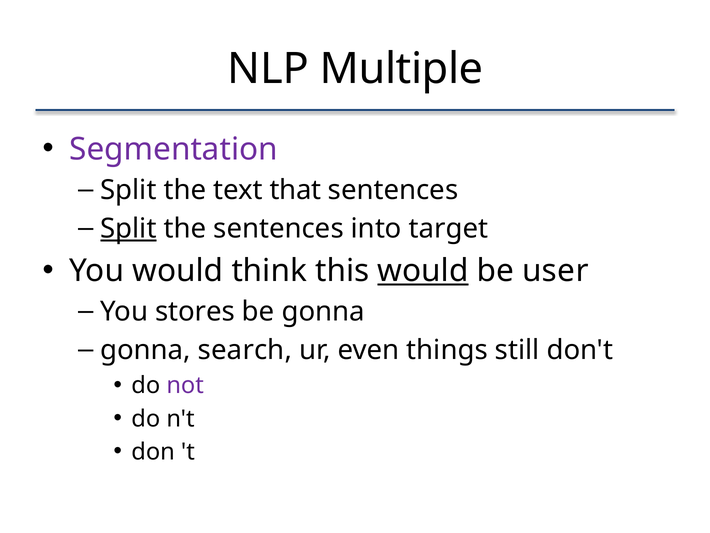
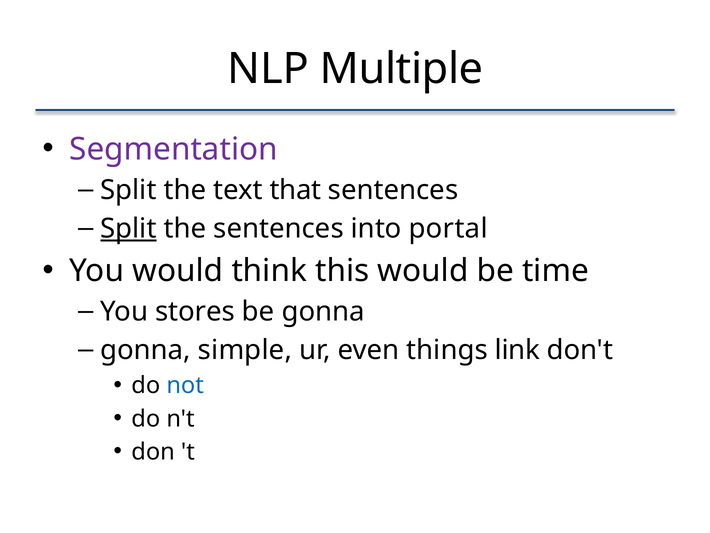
target: target -> portal (448, 228)
would underline: present -> none (423, 271)
user: user -> time (556, 271)
search: search -> simple (245, 350)
still: still -> link (517, 350)
not colour: purple -> blue (185, 385)
